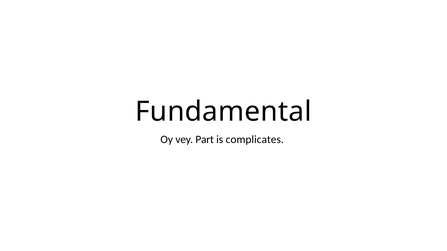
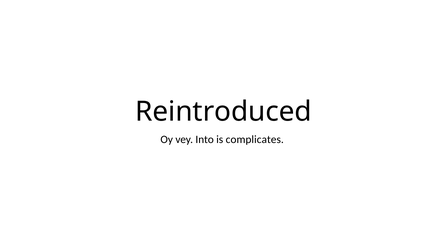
Fundamental: Fundamental -> Reintroduced (223, 112)
Part: Part -> Into (205, 140)
